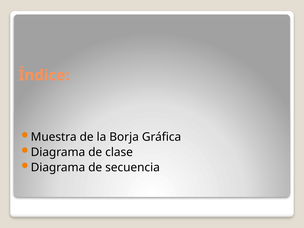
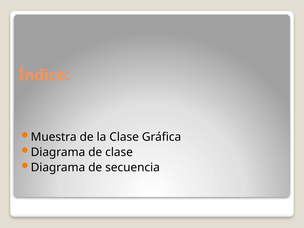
la Borja: Borja -> Clase (124, 137)
